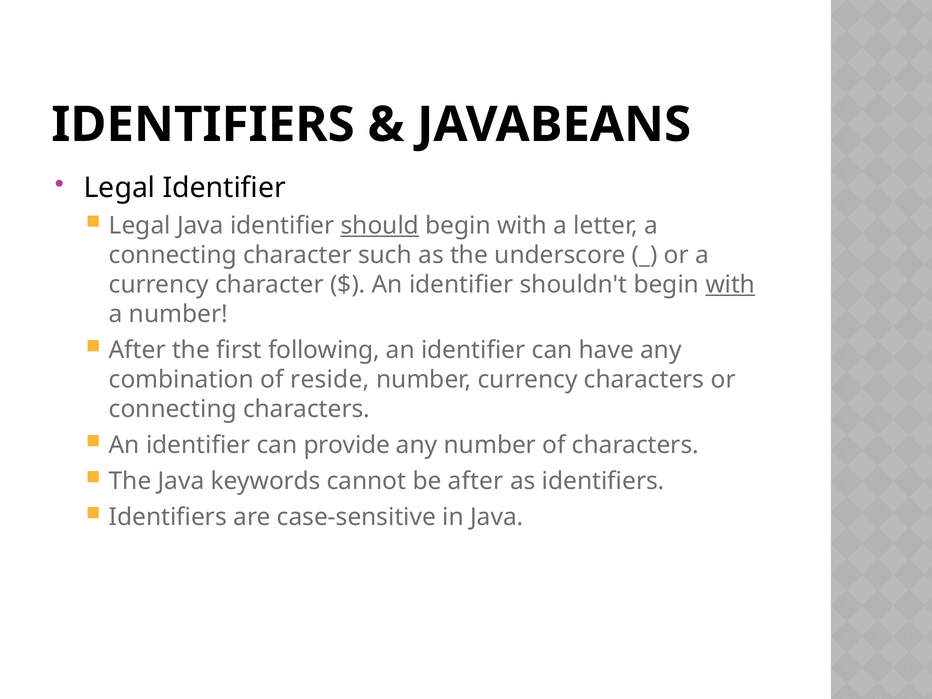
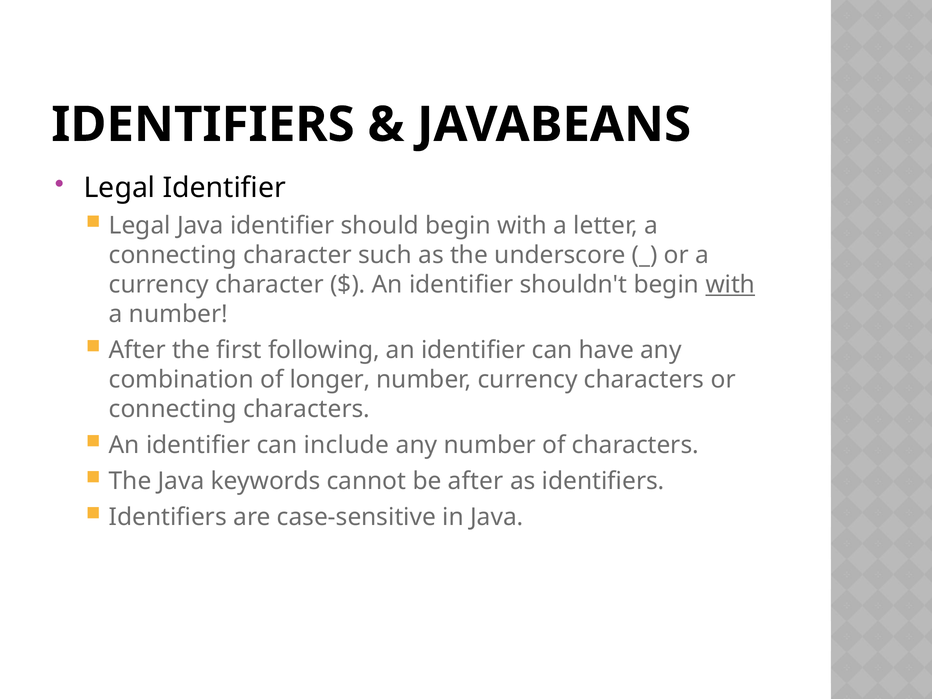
should underline: present -> none (380, 226)
reside: reside -> longer (330, 380)
provide: provide -> include (347, 445)
